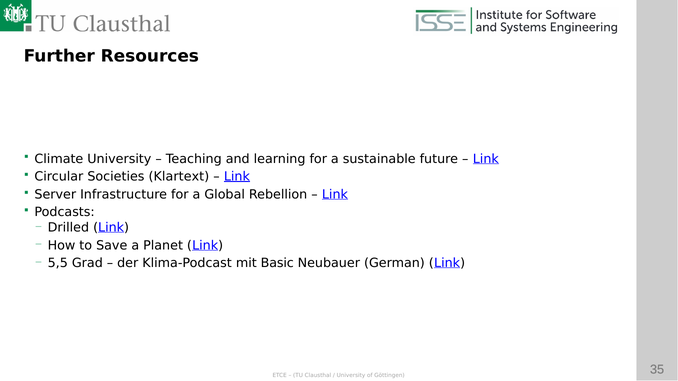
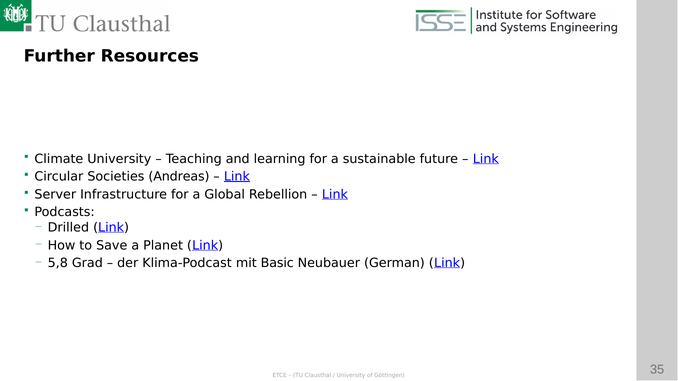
Klartext: Klartext -> Andreas (179, 177)
5,5: 5,5 -> 5,8 (58, 263)
